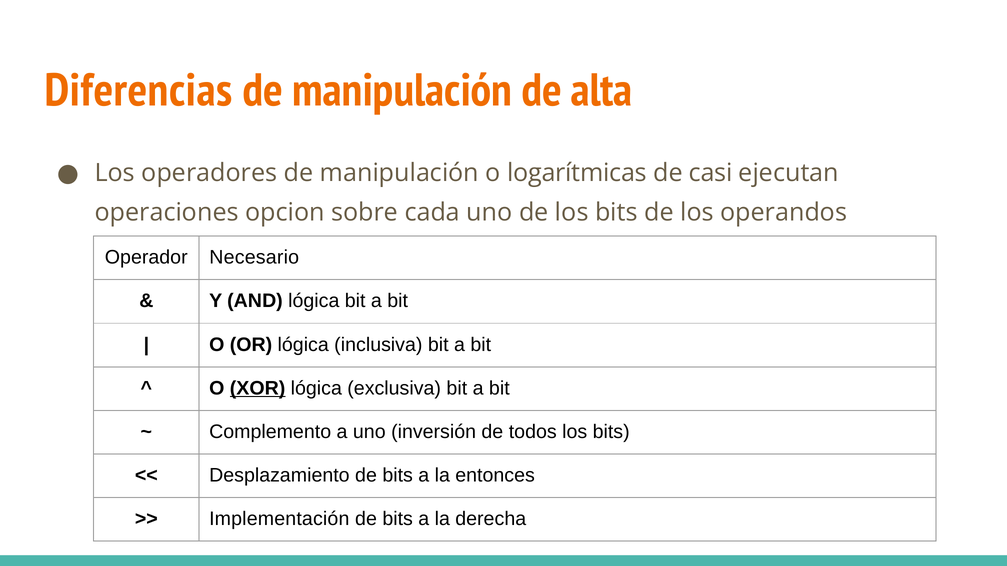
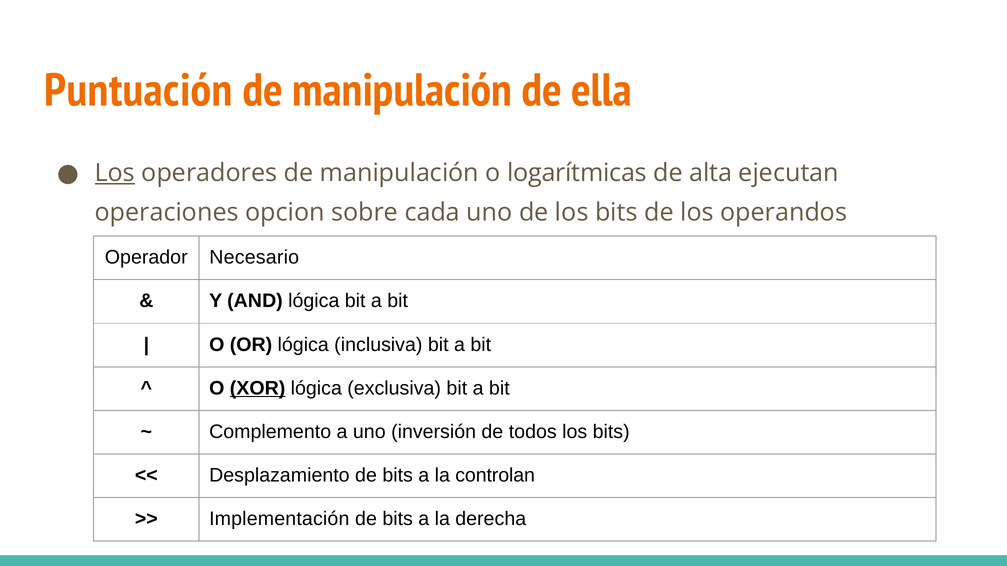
Diferencias: Diferencias -> Puntuación (139, 91)
alta: alta -> ella (601, 91)
Los underline: none -> present (115, 173)
casi: casi -> alta (711, 173)
entonces: entonces -> controlan (495, 476)
